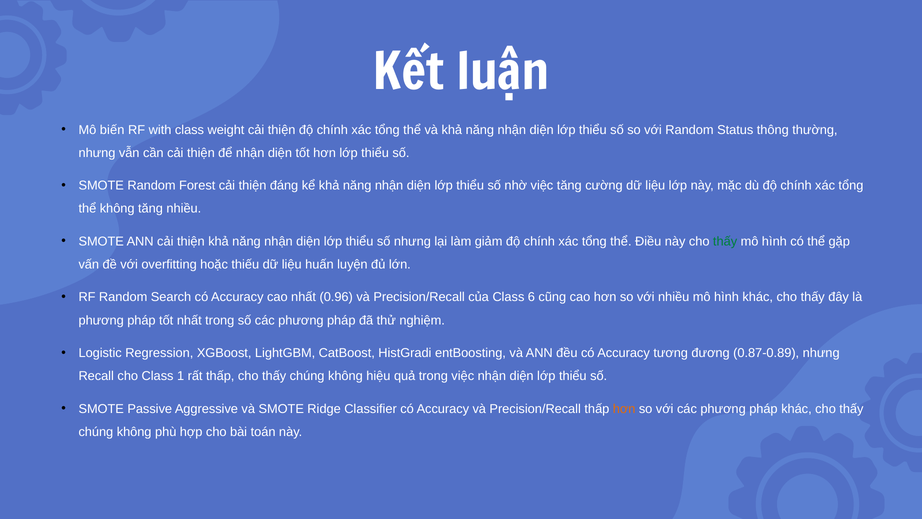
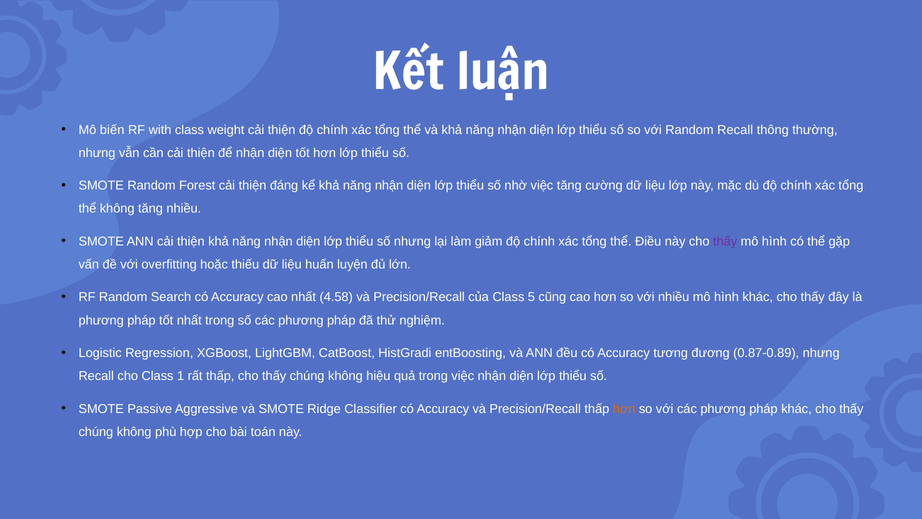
Random Status: Status -> Recall (735, 130)
thấy colour: green -> purple (725, 241)
0.96: 0.96 -> 4.58 (336, 297)
6: 6 -> 5 (531, 297)
